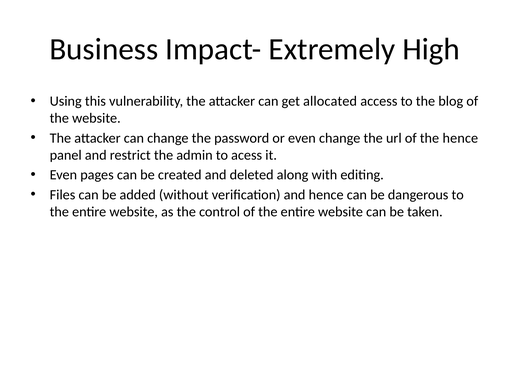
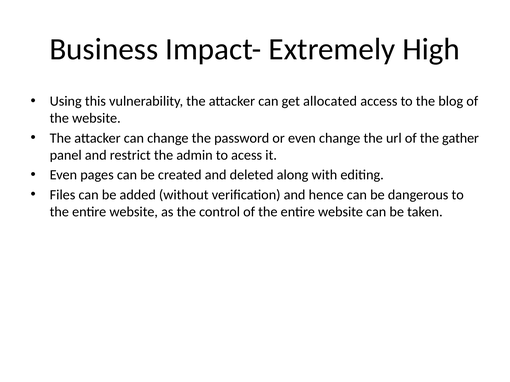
the hence: hence -> gather (460, 138)
